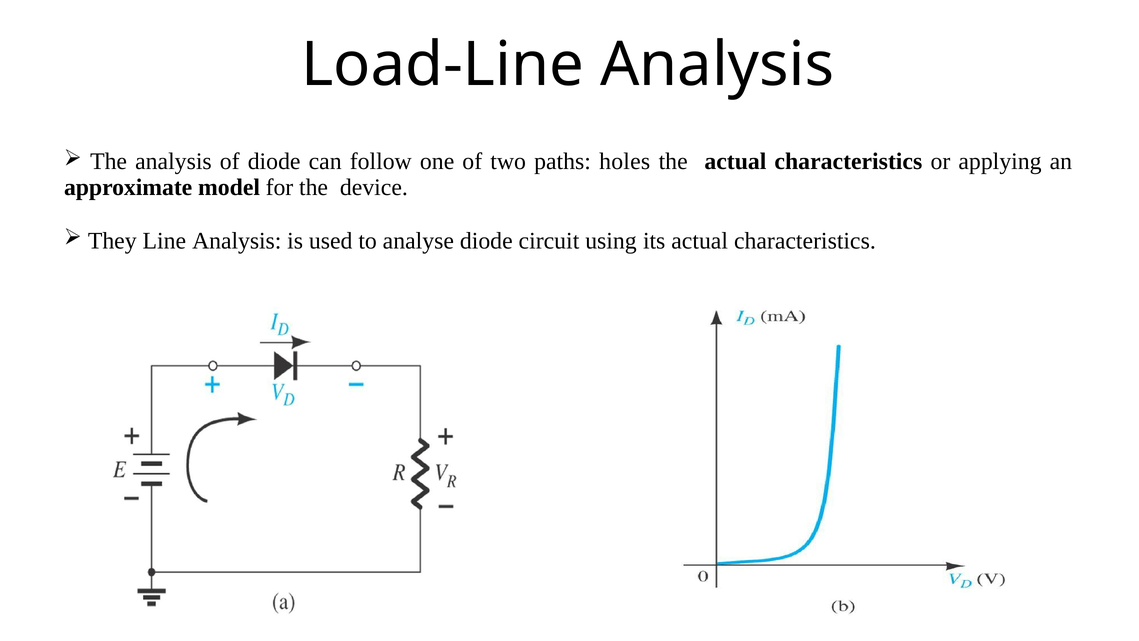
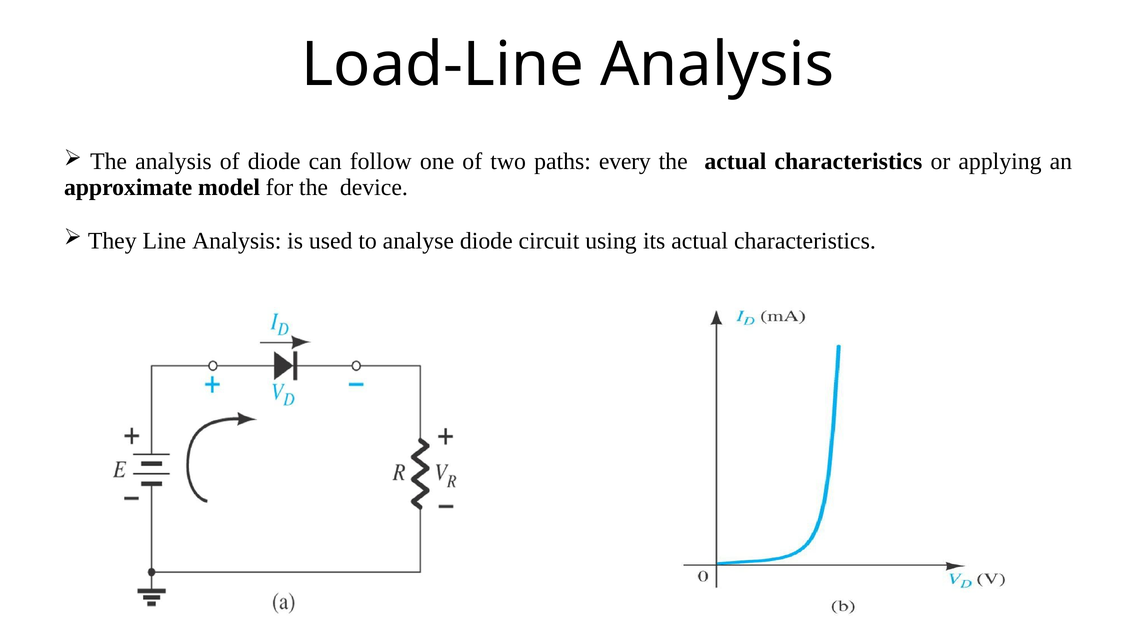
holes: holes -> every (625, 161)
